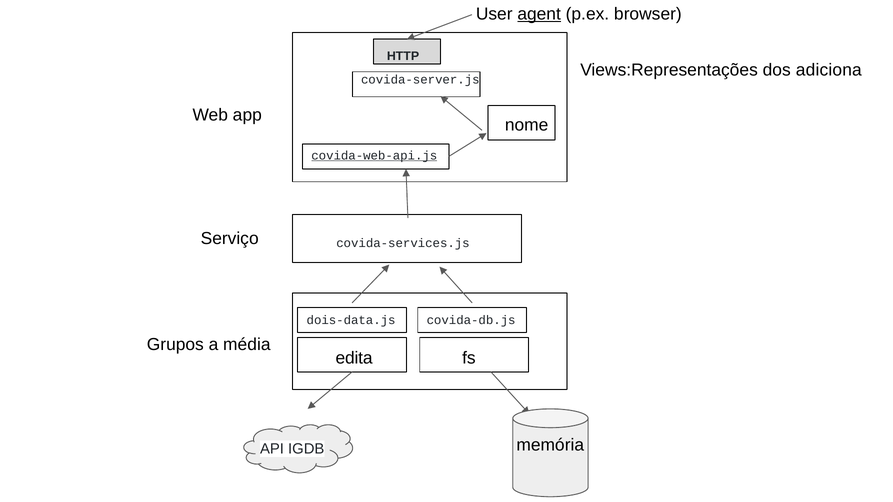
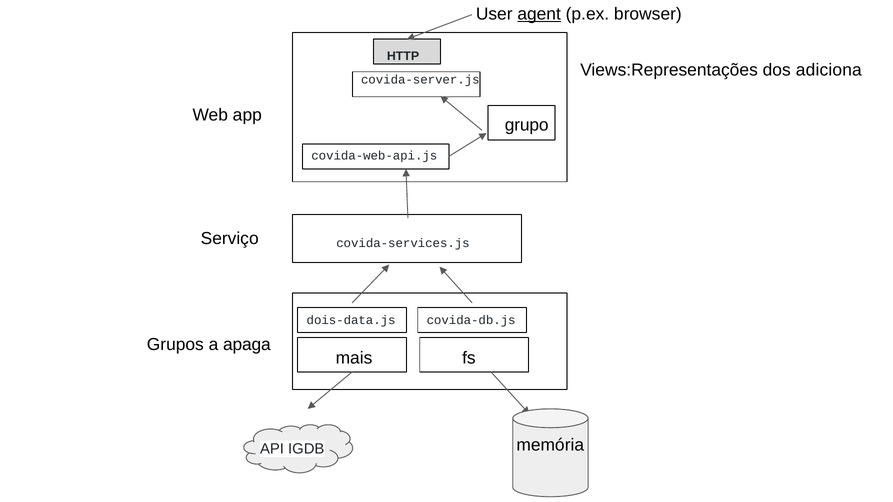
nome: nome -> grupo (527, 125)
covida-web-api.js underline: present -> none (374, 156)
média: média -> apaga (247, 345)
edita: edita -> mais (354, 358)
